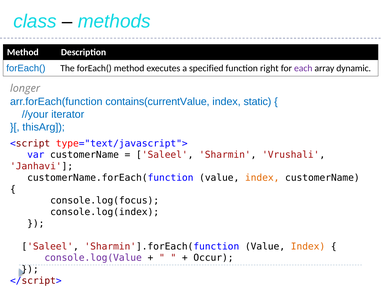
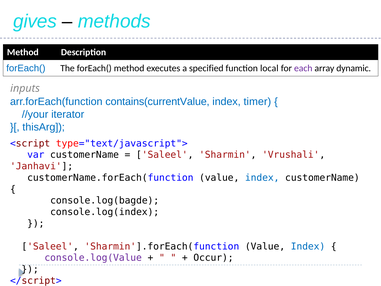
class: class -> gives (35, 21)
right: right -> local (269, 68)
longer: longer -> inputs (25, 88)
static: static -> timer (257, 102)
index colour: orange -> blue (262, 178)
console.log(focus: console.log(focus -> console.log(bagde (105, 200)
Index colour: orange -> blue (308, 246)
